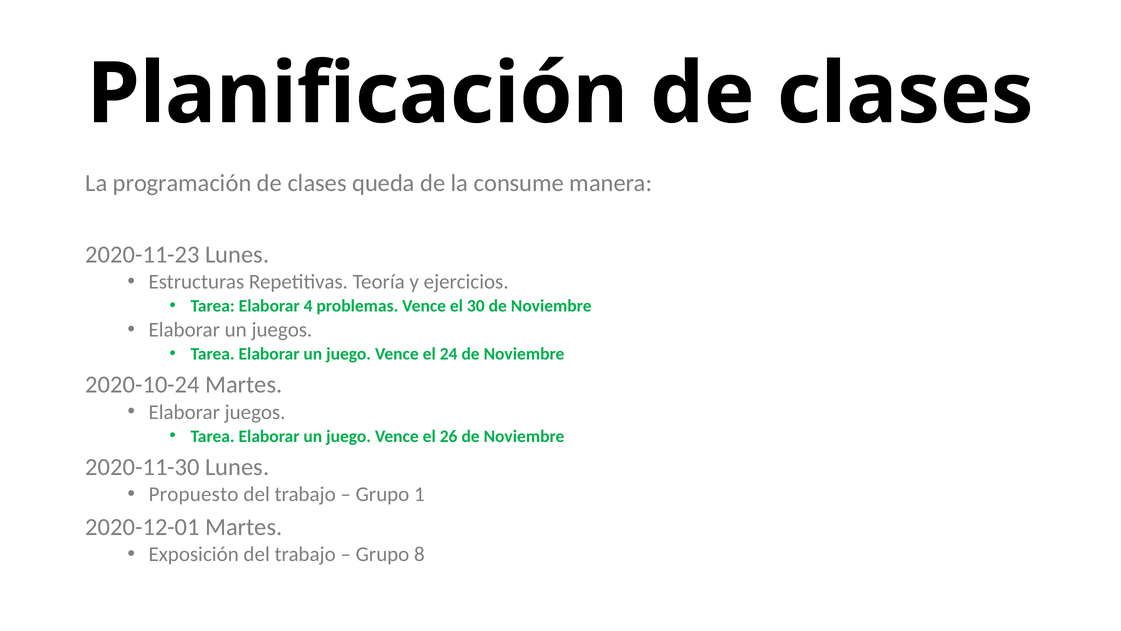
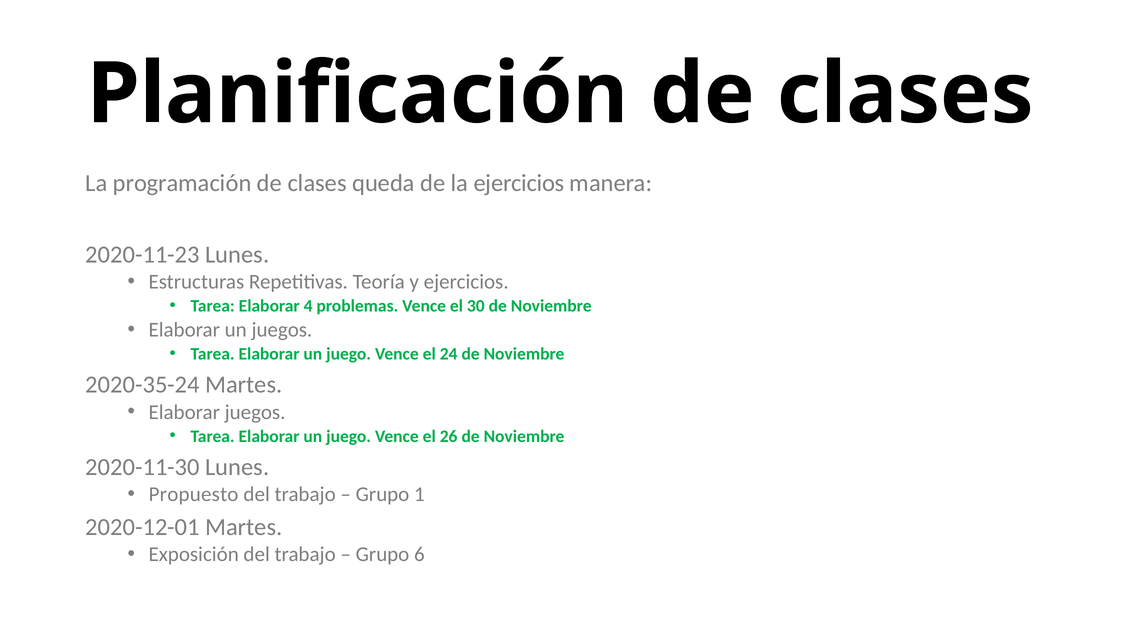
la consume: consume -> ejercicios (519, 183)
2020-10-24: 2020-10-24 -> 2020-35-24 (143, 384)
8: 8 -> 6 (419, 554)
